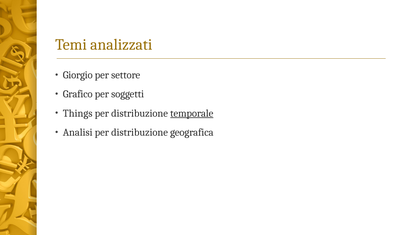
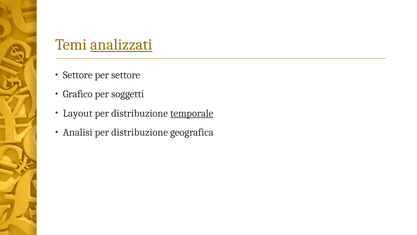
analizzati underline: none -> present (121, 45)
Giorgio: Giorgio -> Settore (78, 75)
Things: Things -> Layout (78, 113)
